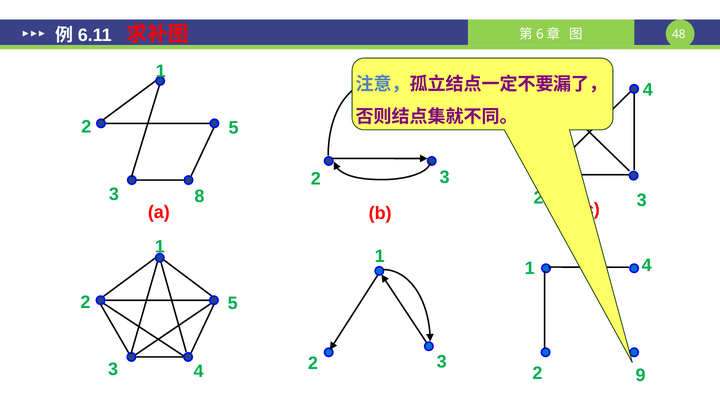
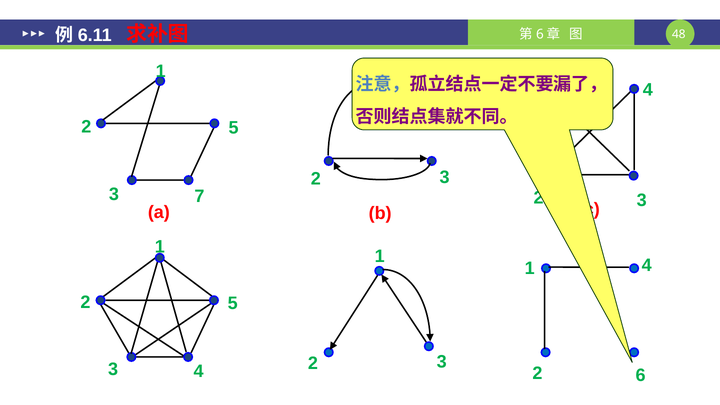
8: 8 -> 7 (199, 196)
9: 9 -> 6 (641, 375)
